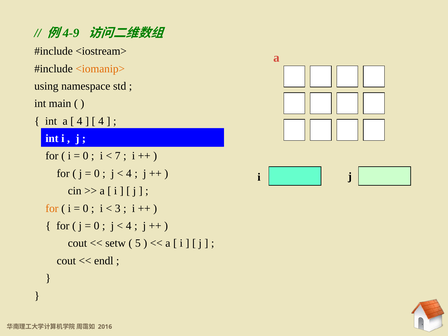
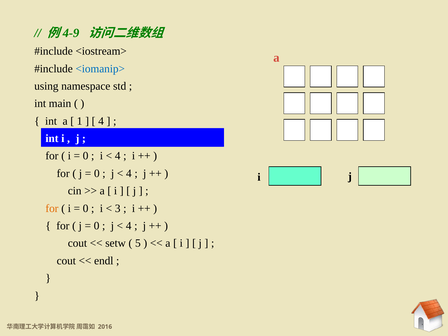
<iomanip> colour: orange -> blue (100, 69)
4: 4 -> 1 (80, 121)
7: 7 -> 4 (118, 156)
